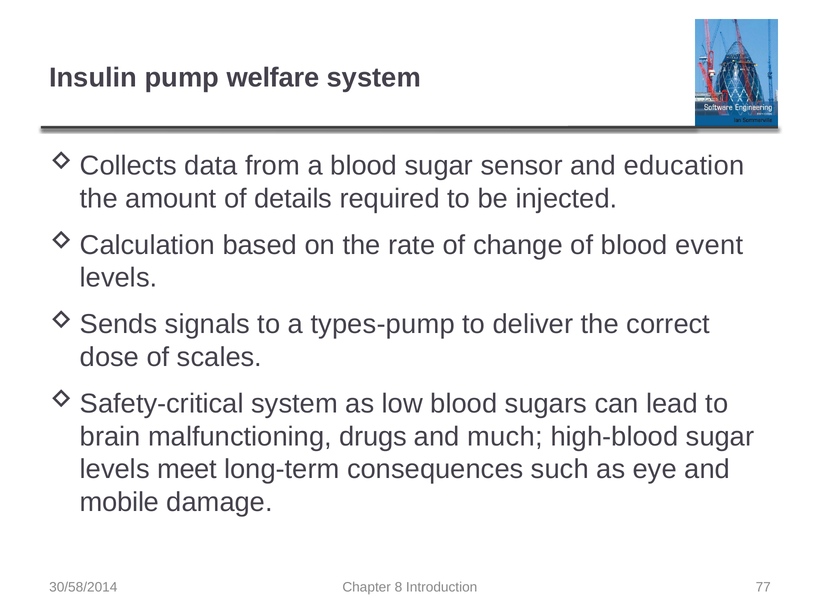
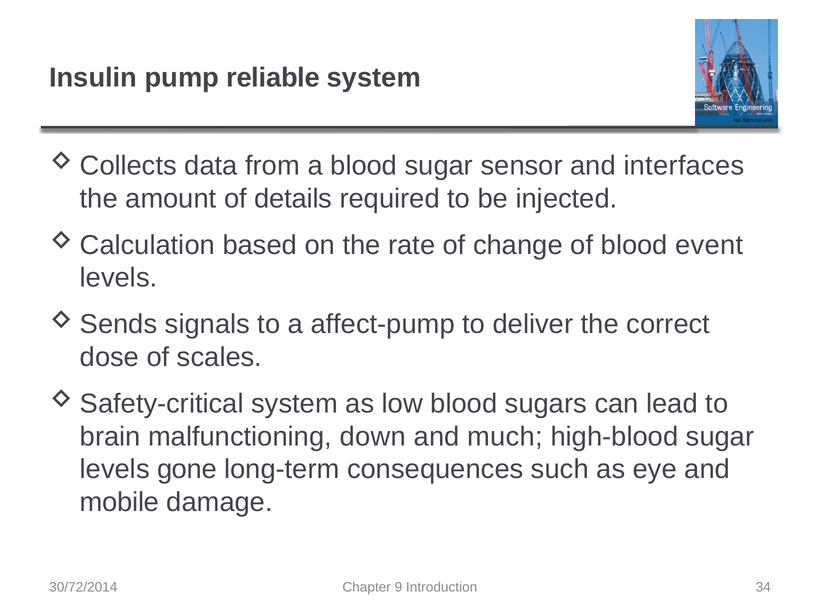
welfare: welfare -> reliable (273, 78)
education: education -> interfaces (684, 166)
types-pump: types-pump -> affect-pump (383, 324)
drugs: drugs -> down (373, 437)
meet: meet -> gone (187, 469)
30/58/2014: 30/58/2014 -> 30/72/2014 (83, 587)
8: 8 -> 9 (398, 587)
77: 77 -> 34 (763, 587)
